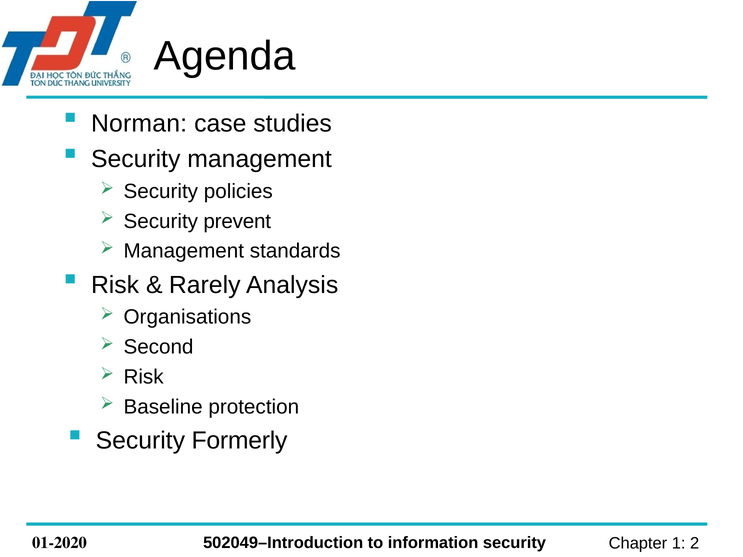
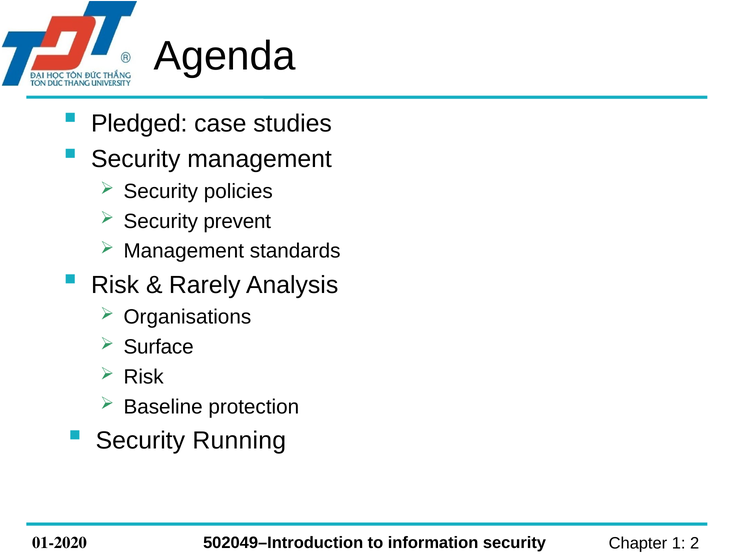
Norman: Norman -> Pledged (139, 123)
Second: Second -> Surface (159, 347)
Formerly: Formerly -> Running (239, 441)
